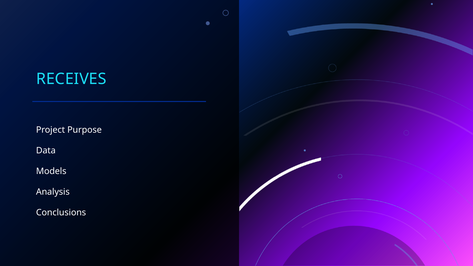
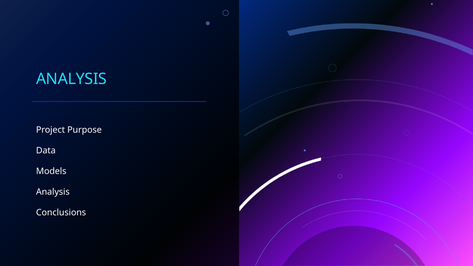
RECEIVES: RECEIVES -> ANALYSIS (71, 79)
